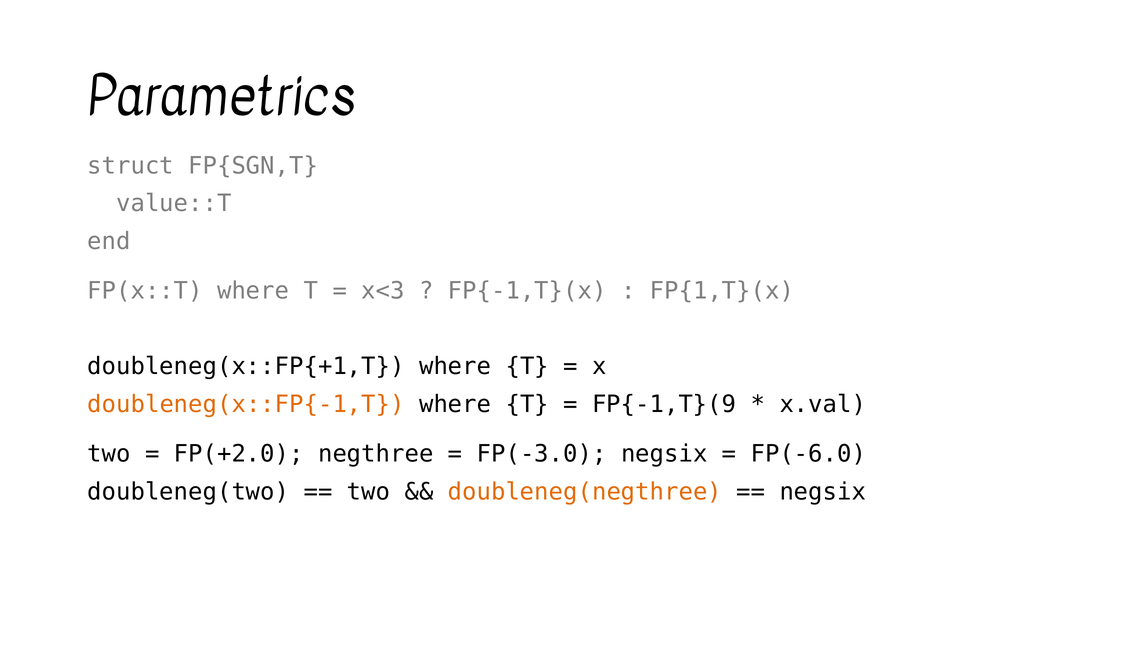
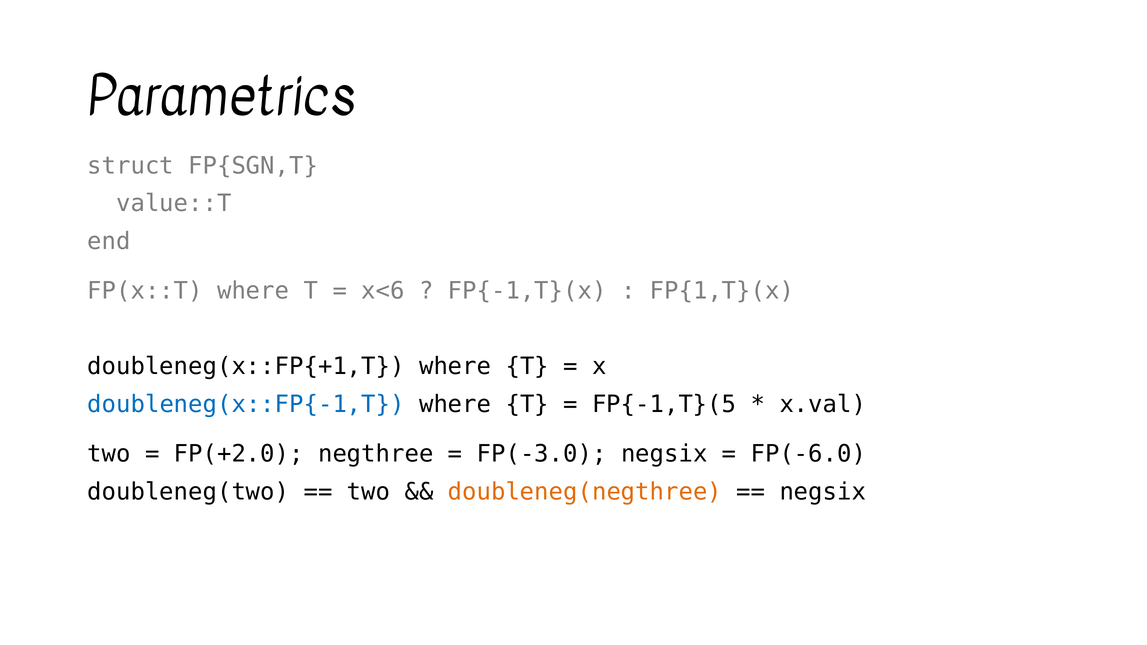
x<3: x<3 -> x<6 (383, 291)
doubleneg(x::FP{-1,T colour: orange -> blue (246, 404)
FP{-1,T}(9: FP{-1,T}(9 -> FP{-1,T}(5 (664, 404)
